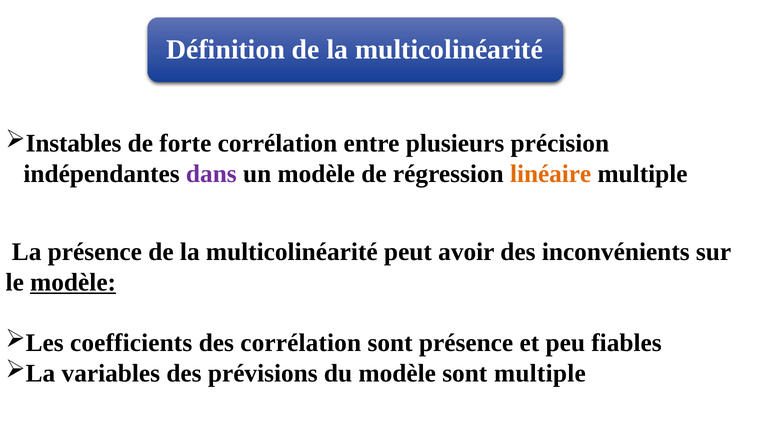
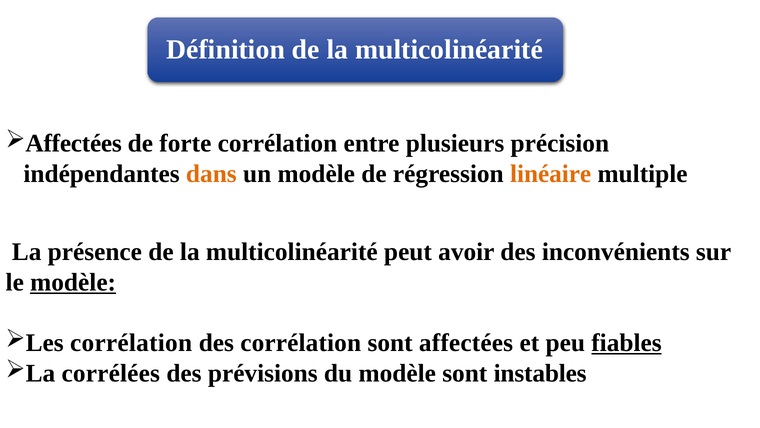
Instables: Instables -> Affectées (74, 143)
dans colour: purple -> orange (211, 174)
Les coefficients: coefficients -> corrélation (131, 343)
sont présence: présence -> affectées (466, 343)
fiables underline: none -> present (626, 343)
variables: variables -> corrélées (111, 373)
sont multiple: multiple -> instables (540, 373)
